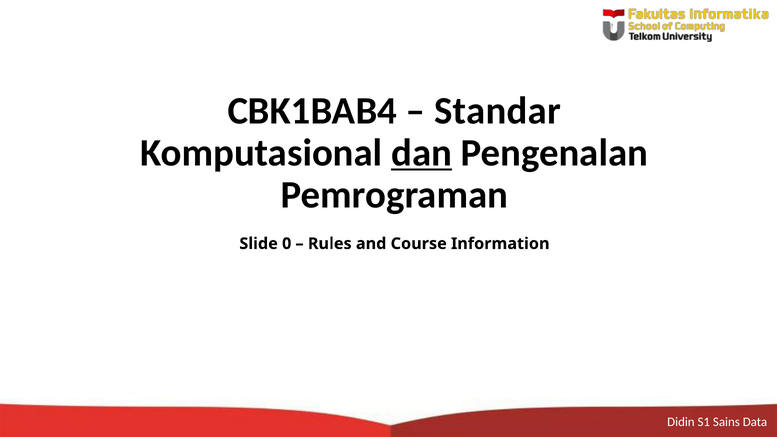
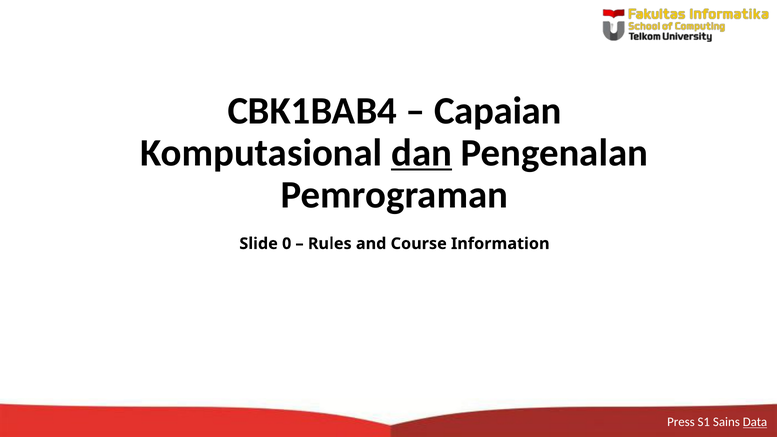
Standar: Standar -> Capaian (498, 111)
Didin: Didin -> Press (681, 422)
Data underline: none -> present (755, 422)
